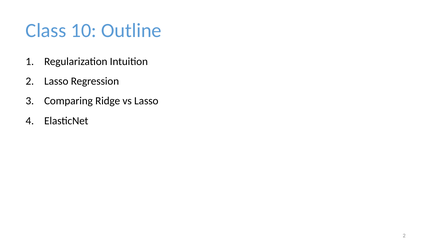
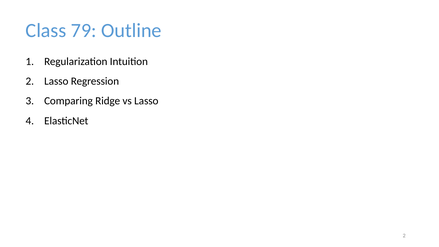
10: 10 -> 79 (84, 31)
